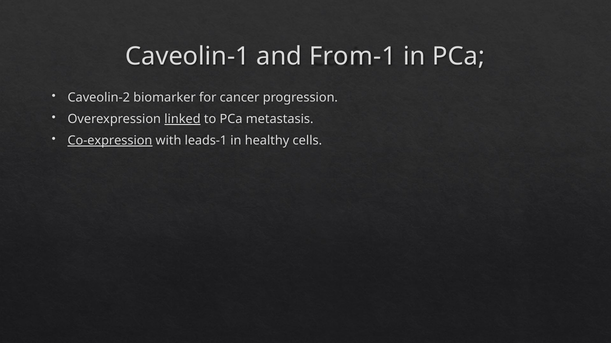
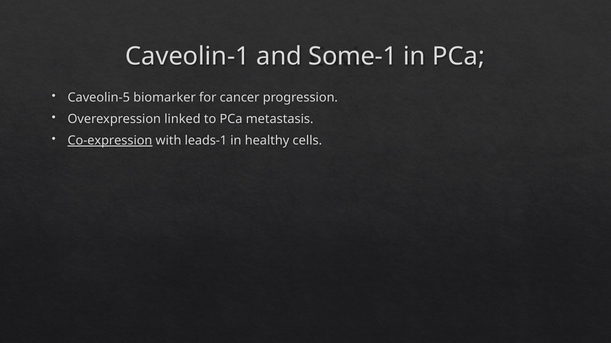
From-1: From-1 -> Some-1 (353, 57)
Caveolin-2: Caveolin-2 -> Caveolin-5 (99, 98)
linked underline: present -> none (182, 119)
